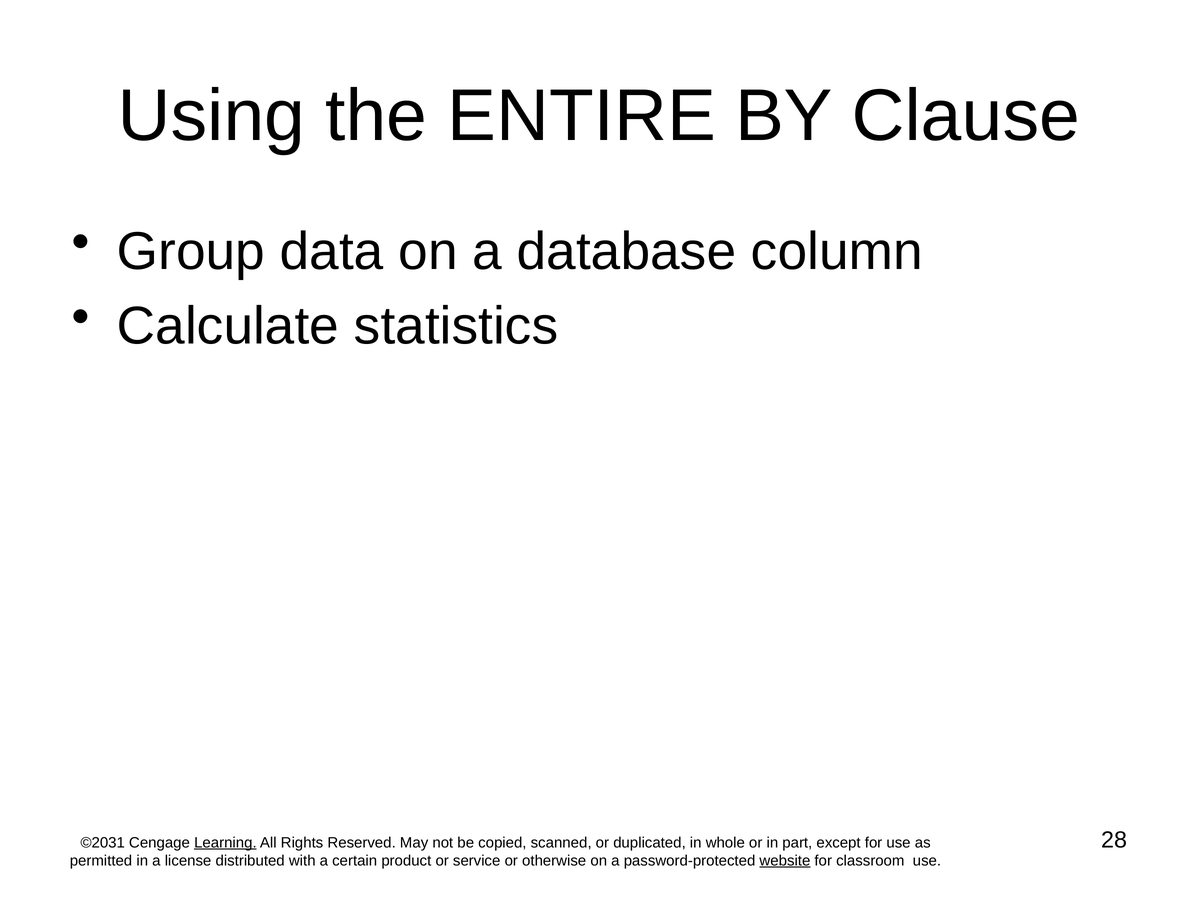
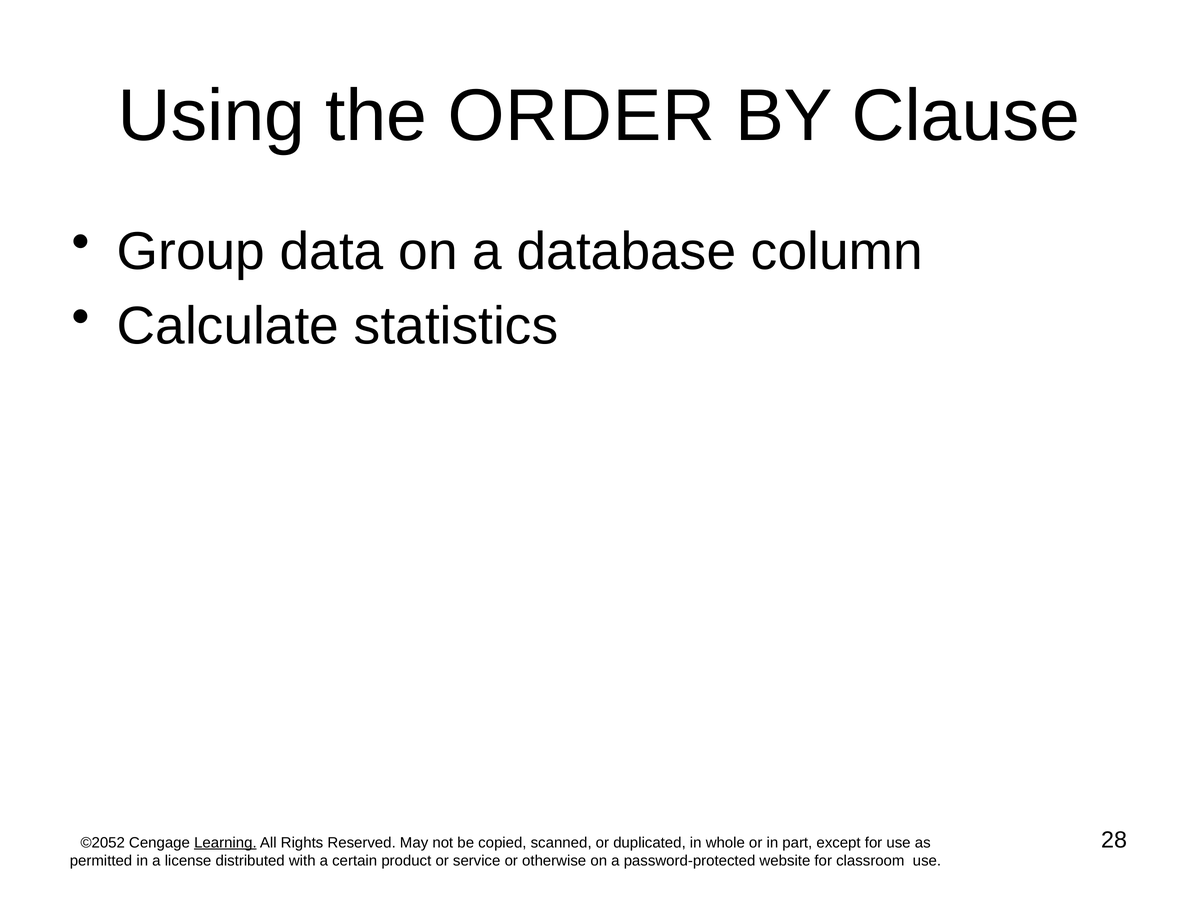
ENTIRE: ENTIRE -> ORDER (581, 116)
©2031: ©2031 -> ©2052 (103, 843)
website underline: present -> none (785, 861)
